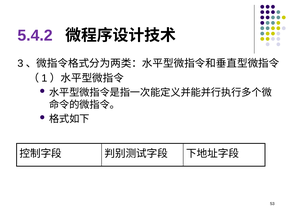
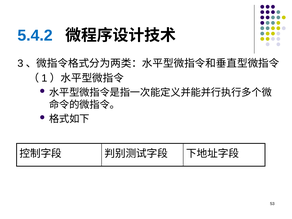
5.4.2 colour: purple -> blue (35, 35)
